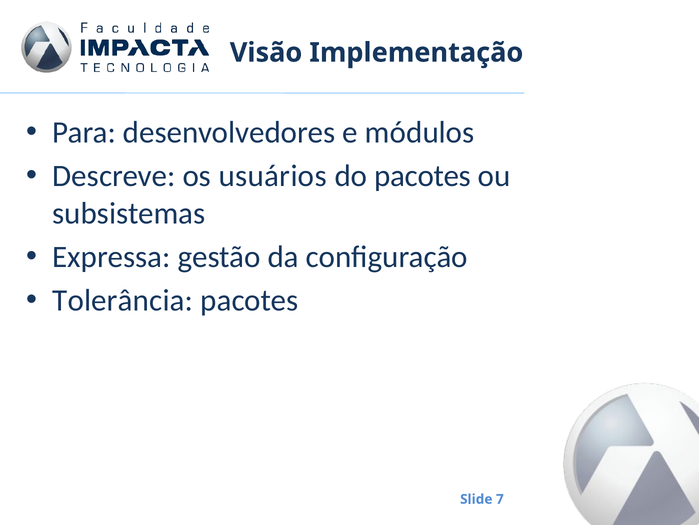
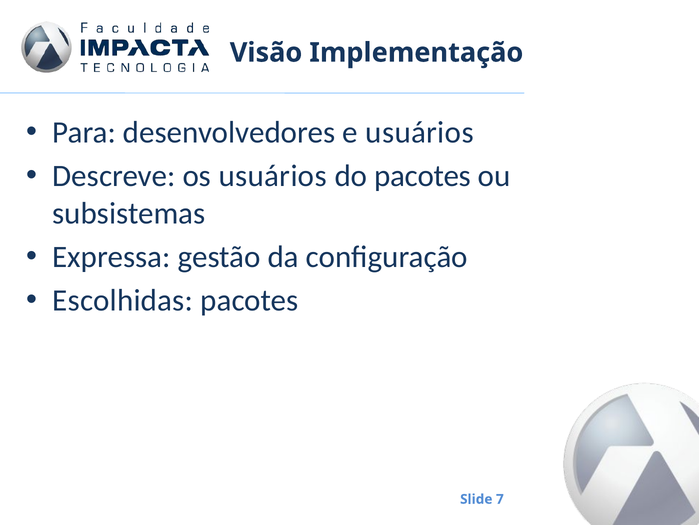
e módulos: módulos -> usuários (420, 132)
Tolerância: Tolerância -> Escolhidas (123, 300)
